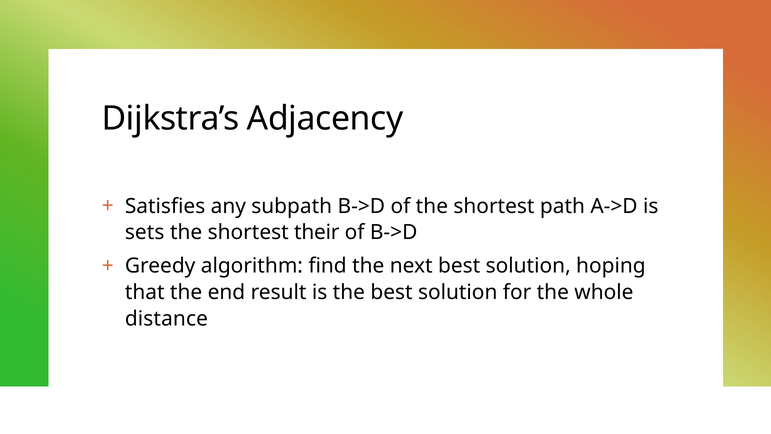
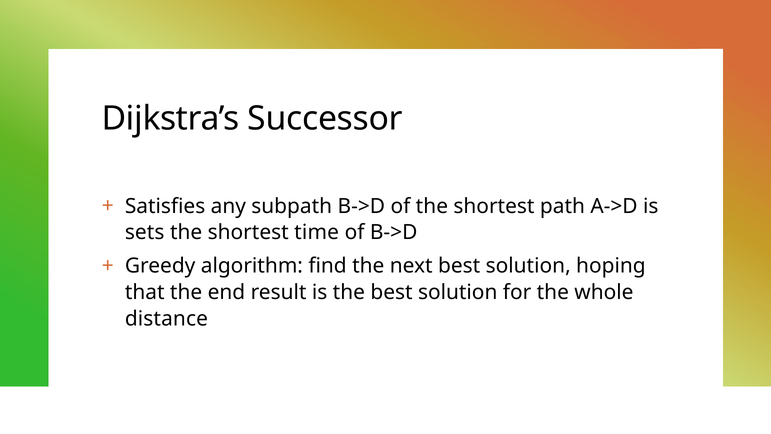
Adjacency: Adjacency -> Successor (325, 118)
their: their -> time (317, 232)
